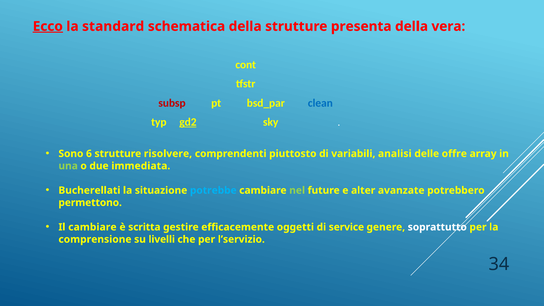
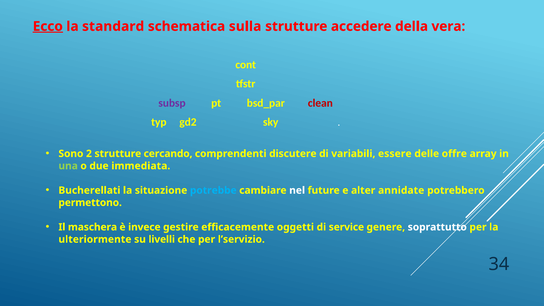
schematica della: della -> sulla (245, 26)
presenta: presenta -> accedere (361, 26)
subsp colour: red -> purple (172, 103)
clean colour: blue -> red (320, 103)
gd2 underline: present -> none (188, 122)
6: 6 -> 2 (89, 154)
risolvere: risolvere -> cercando (168, 154)
piuttosto: piuttosto -> discutere (293, 154)
analisi: analisi -> essere (395, 154)
nel colour: light green -> white (297, 190)
avanzate: avanzate -> annidate (401, 190)
Il cambiare: cambiare -> maschera (93, 227)
scritta: scritta -> invece (144, 227)
comprensione: comprensione -> ulteriormente (95, 239)
